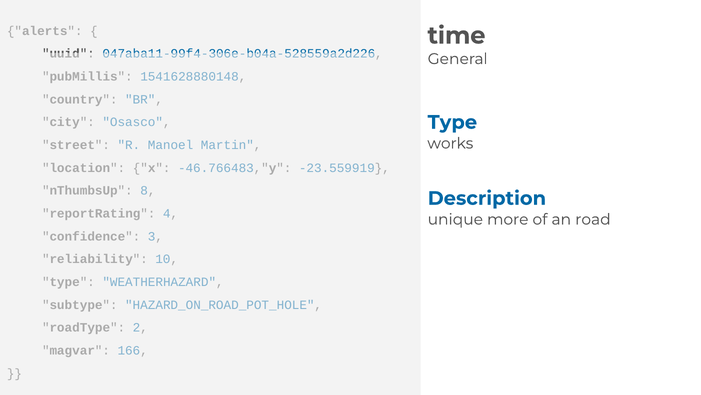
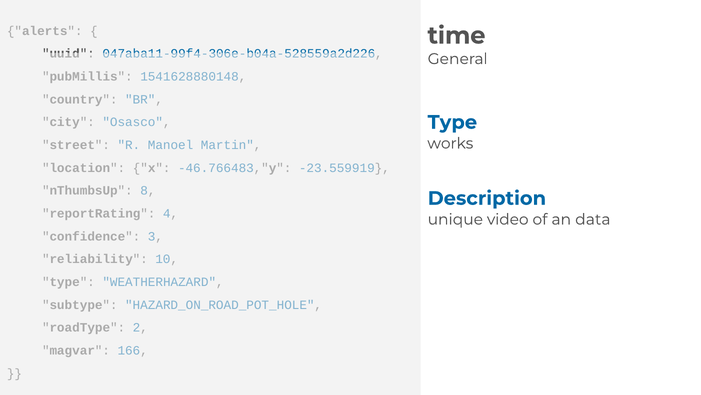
more: more -> video (508, 219)
road: road -> data (593, 219)
